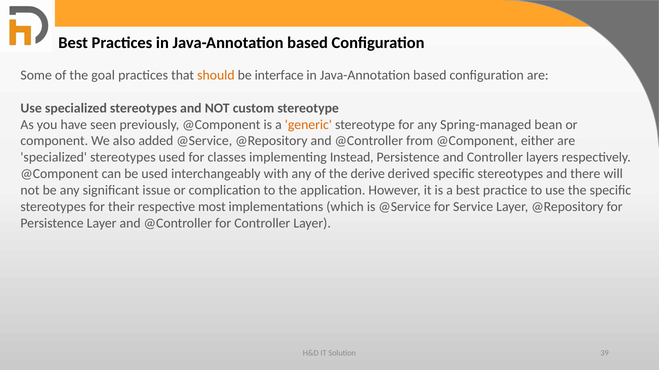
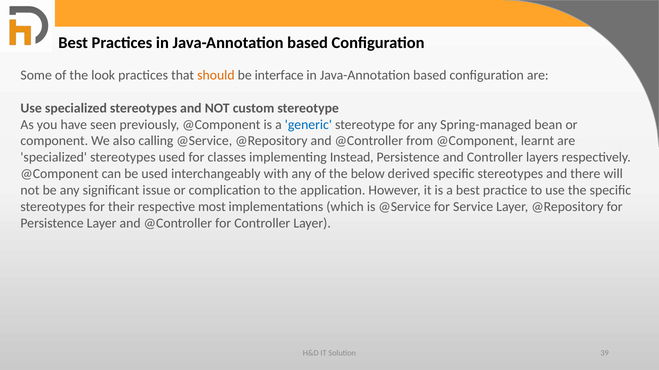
goal: goal -> look (103, 75)
generic colour: orange -> blue (308, 125)
added: added -> calling (156, 141)
either: either -> learnt (538, 141)
derive: derive -> below (368, 174)
